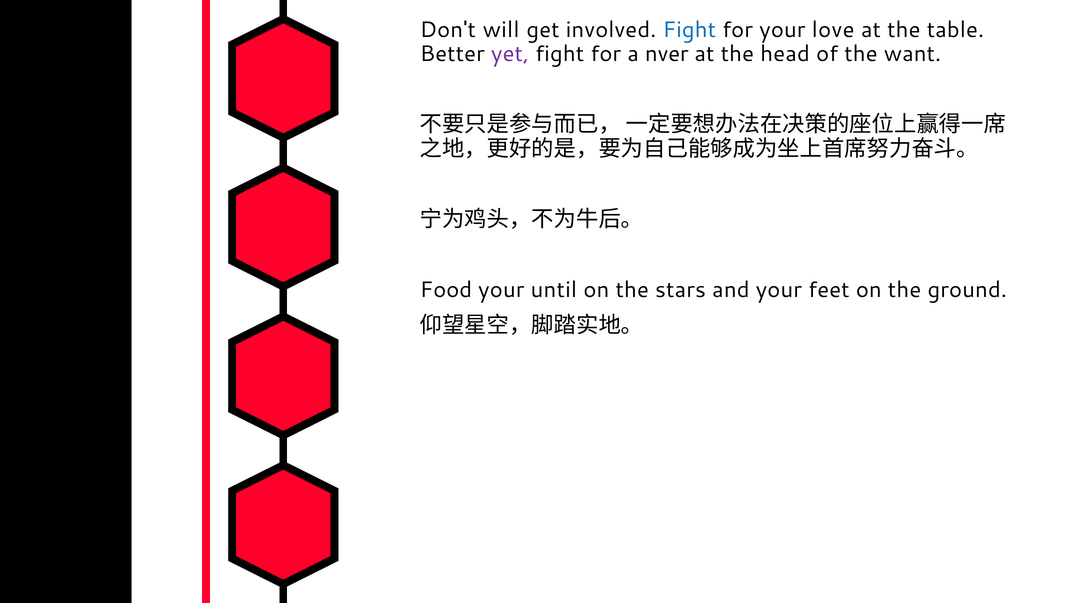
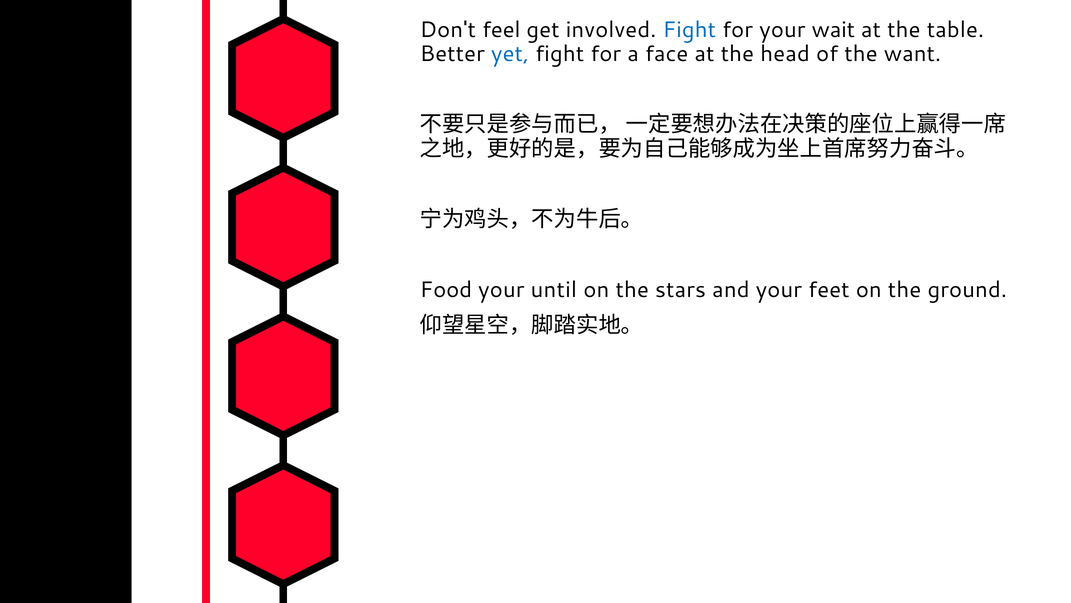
will: will -> feel (501, 30)
love: love -> wait (833, 30)
yet colour: purple -> blue (510, 54)
nver: nver -> face (667, 54)
